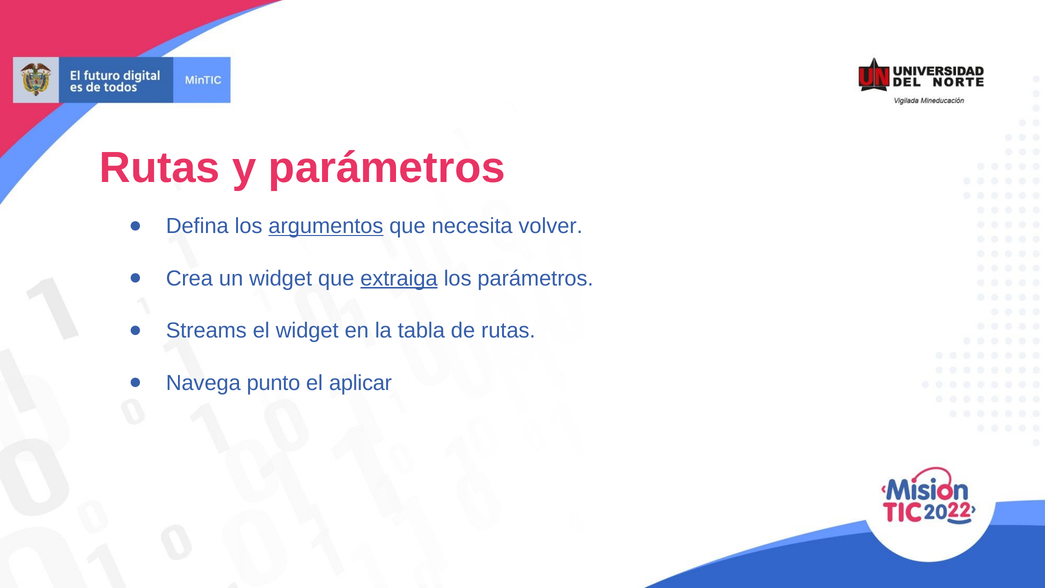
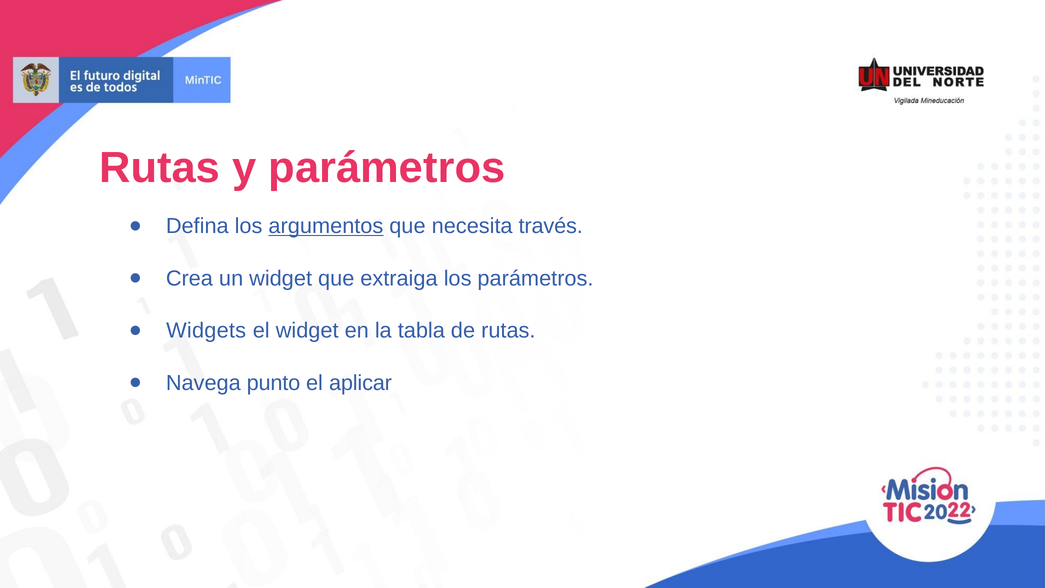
volver: volver -> través (551, 226)
extraiga underline: present -> none (399, 278)
Streams: Streams -> Widgets (206, 331)
